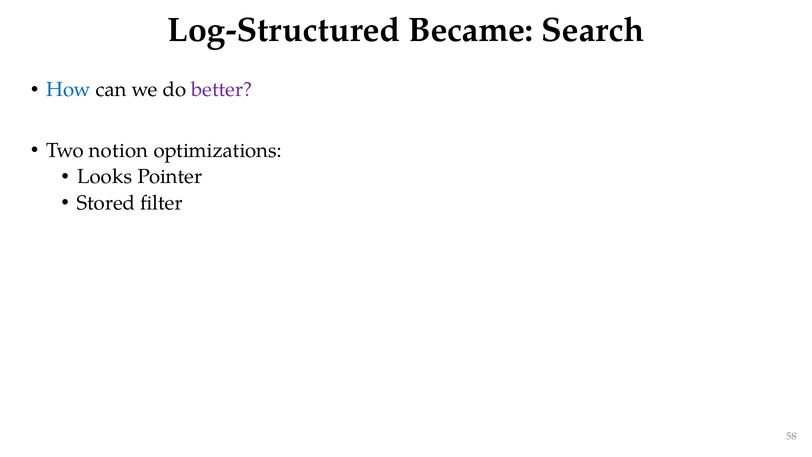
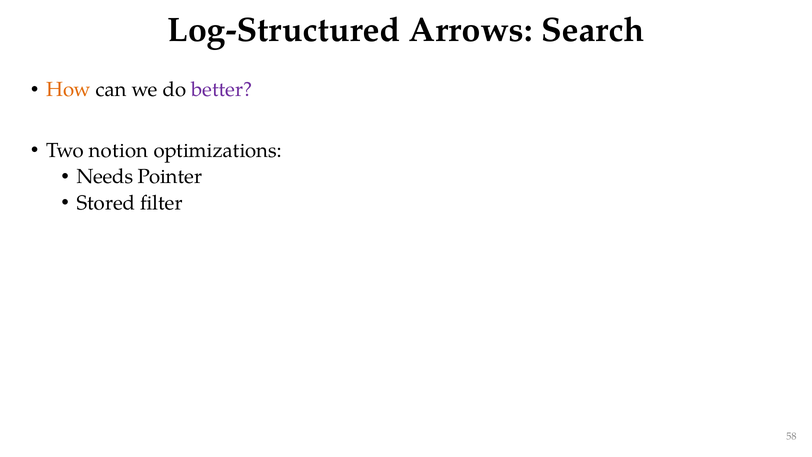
Became: Became -> Arrows (471, 30)
How colour: blue -> orange (69, 90)
Looks: Looks -> Needs (105, 177)
